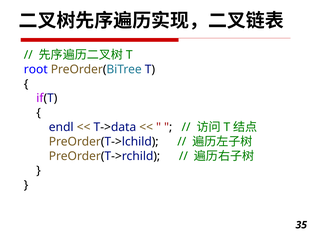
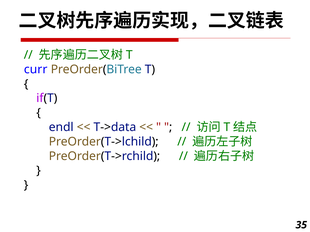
root: root -> curr (36, 70)
